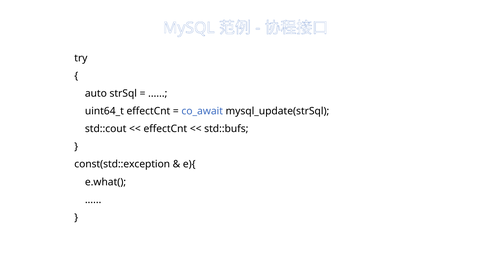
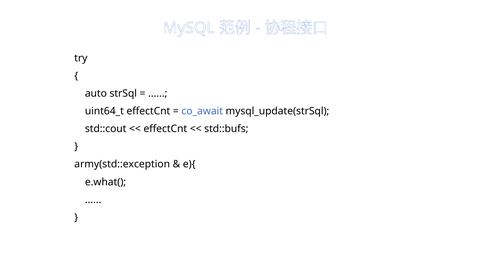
const(std::exception: const(std::exception -> army(std::exception (122, 164)
